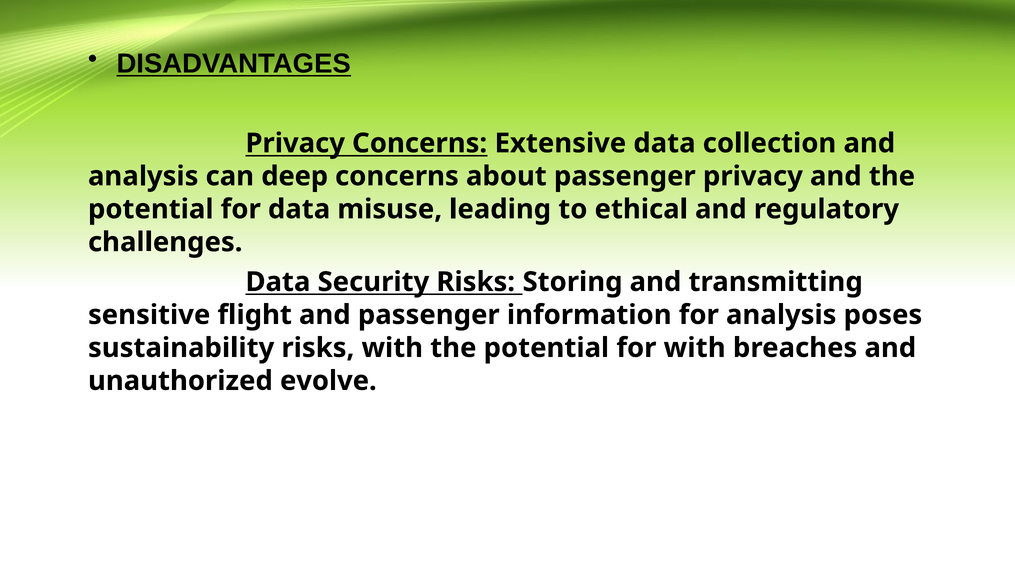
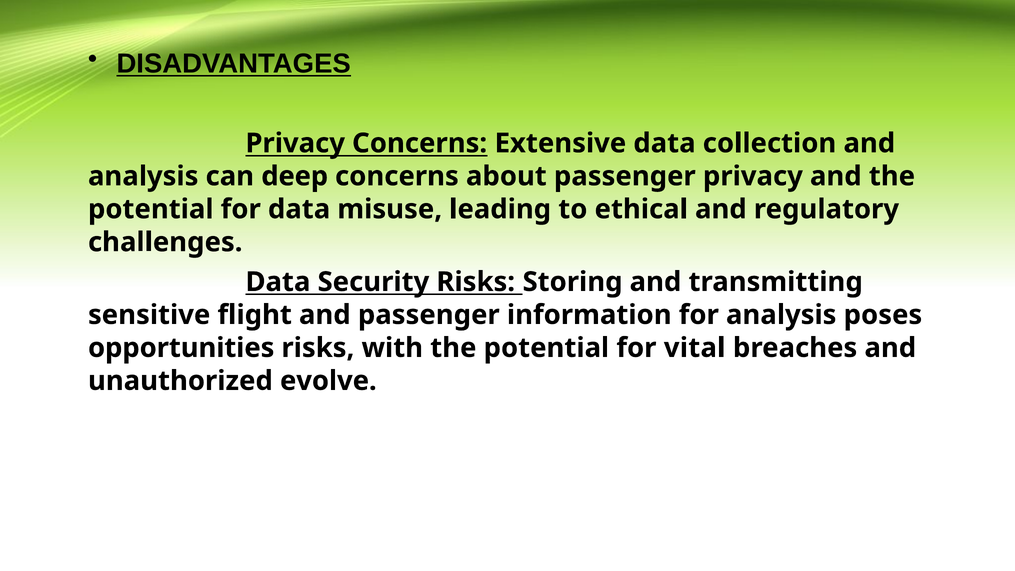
sustainability: sustainability -> opportunities (181, 348)
for with: with -> vital (695, 348)
